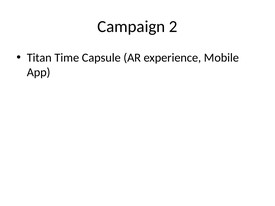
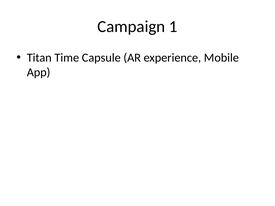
2: 2 -> 1 (173, 27)
